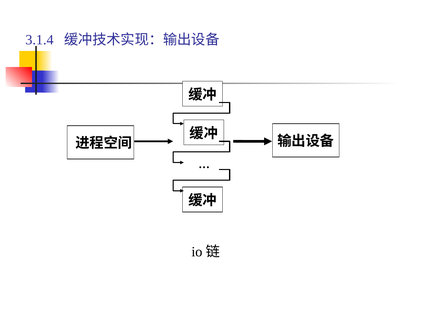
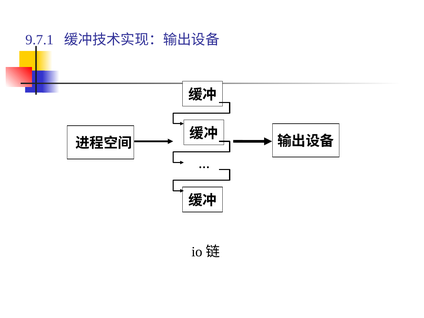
3.1.4: 3.1.4 -> 9.7.1 (39, 40)
